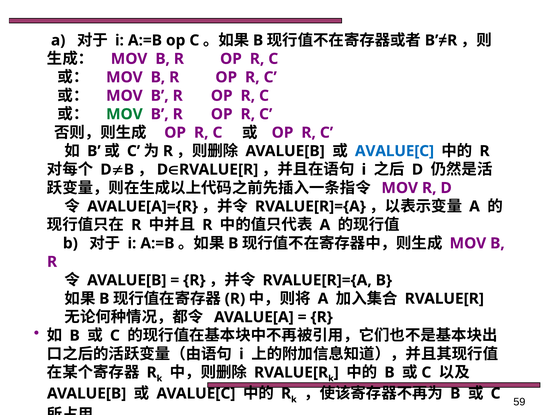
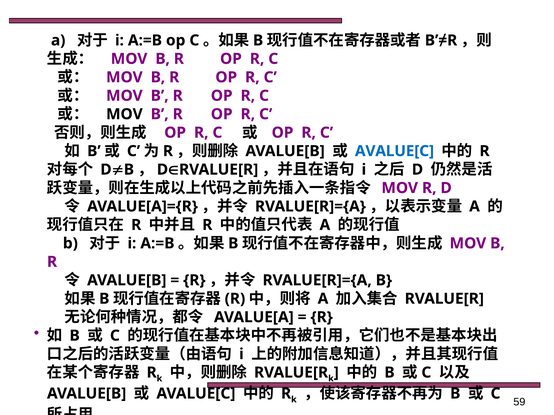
MOV colour: green -> black (124, 114)
